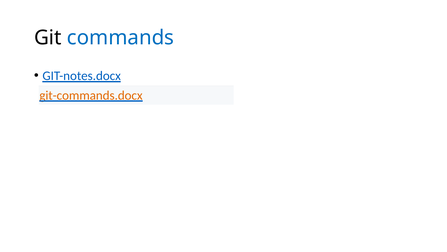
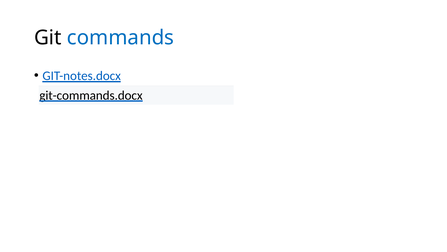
git-commands.docx colour: orange -> black (91, 95)
